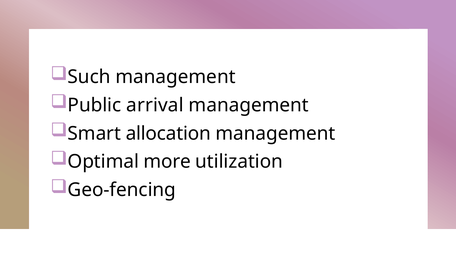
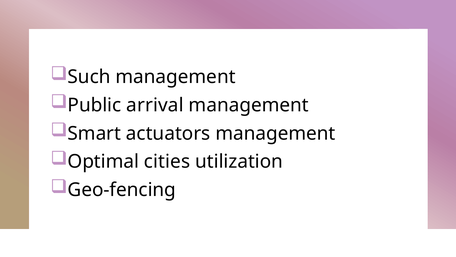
allocation: allocation -> actuators (168, 133)
more: more -> cities (167, 161)
